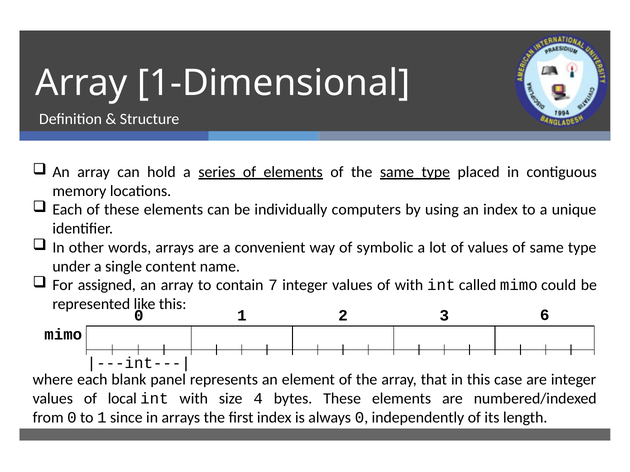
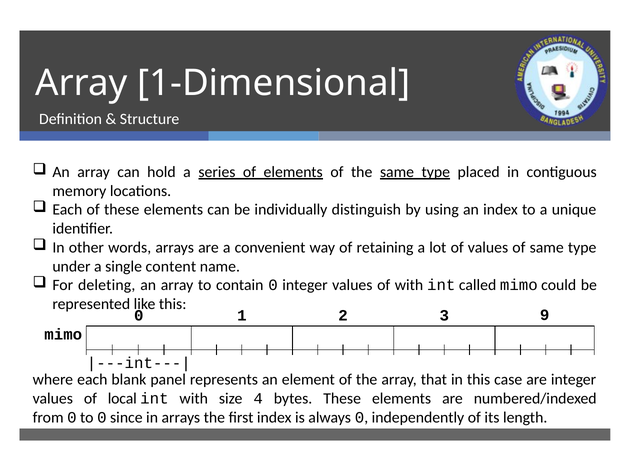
computers: computers -> distinguish (366, 210)
symbolic: symbolic -> retaining (385, 248)
assigned: assigned -> deleting (107, 286)
contain 7: 7 -> 0 (273, 286)
6: 6 -> 9 (545, 315)
to 1: 1 -> 0 (102, 418)
